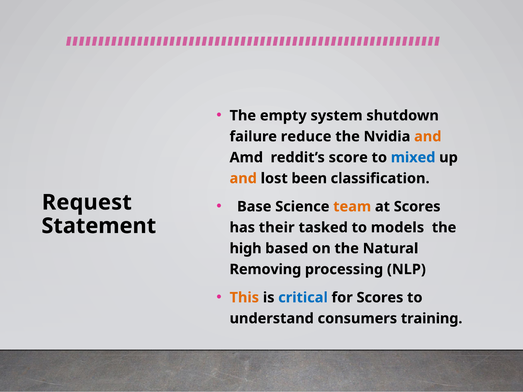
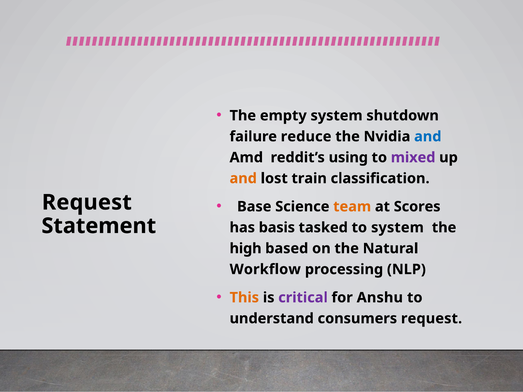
and colour: orange -> blue (428, 137)
score: score -> using (348, 158)
mixed colour: blue -> purple (413, 158)
been: been -> train (309, 178)
their: their -> basis (277, 228)
to models: models -> system (397, 228)
Removing: Removing -> Workflow (265, 270)
critical colour: blue -> purple (303, 298)
for Scores: Scores -> Anshu (380, 298)
consumers training: training -> request (432, 319)
